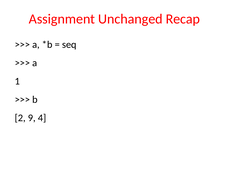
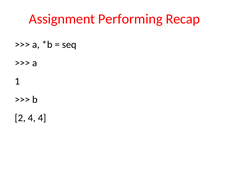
Unchanged: Unchanged -> Performing (130, 19)
2 9: 9 -> 4 (32, 118)
